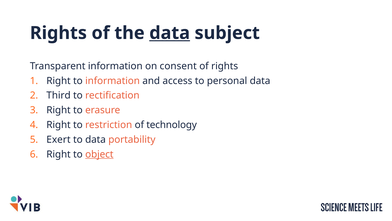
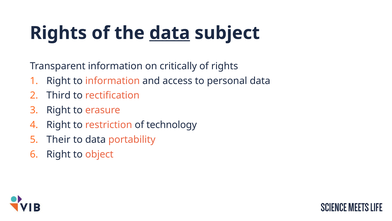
consent: consent -> critically (178, 66)
Exert: Exert -> Their (58, 139)
object underline: present -> none (99, 154)
